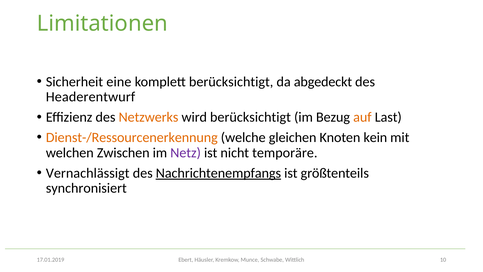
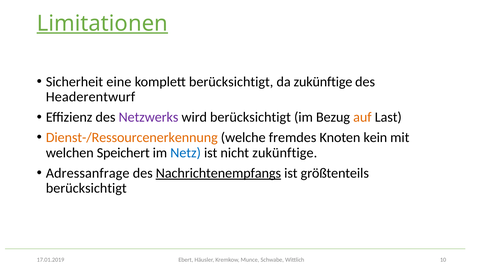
Limitationen underline: none -> present (102, 23)
da abgedeckt: abgedeckt -> zukünftige (323, 82)
Netzwerks colour: orange -> purple (149, 117)
gleichen: gleichen -> fremdes (293, 137)
Zwischen: Zwischen -> Speichert (123, 153)
Netz colour: purple -> blue (186, 153)
nicht temporäre: temporäre -> zukünftige (285, 153)
Vernachlässigt: Vernachlässigt -> Adressanfrage (88, 173)
synchronisiert: synchronisiert -> berücksichtigt (86, 188)
